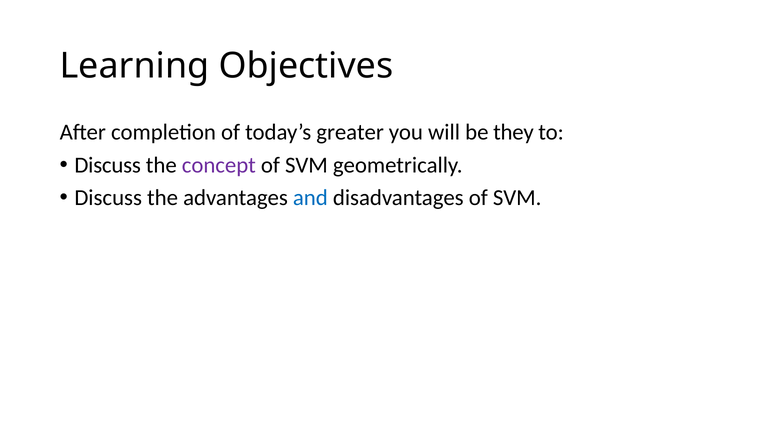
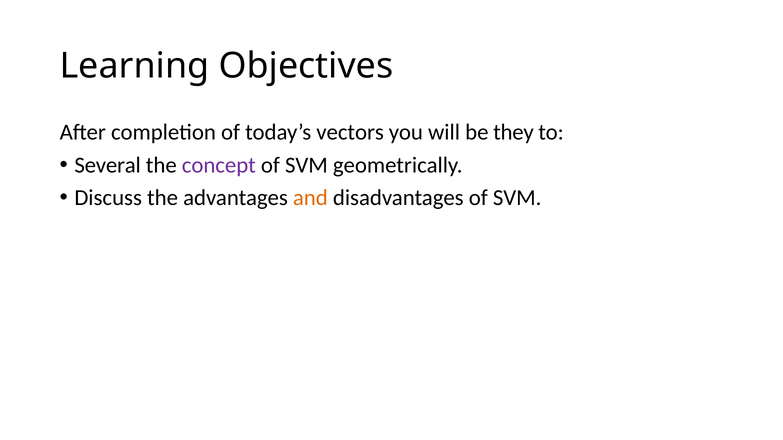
greater: greater -> vectors (350, 132)
Discuss: Discuss -> Several (108, 165)
and colour: blue -> orange (310, 198)
